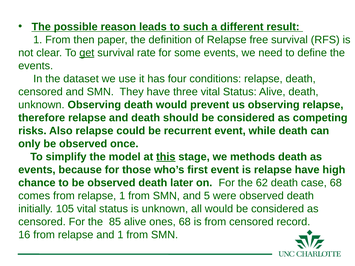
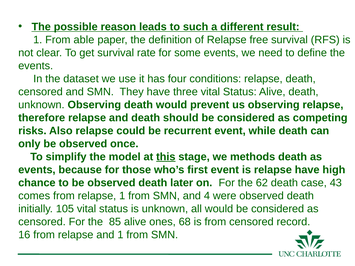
then: then -> able (84, 40)
get underline: present -> none (87, 53)
case 68: 68 -> 43 (336, 183)
5: 5 -> 4 (207, 196)
